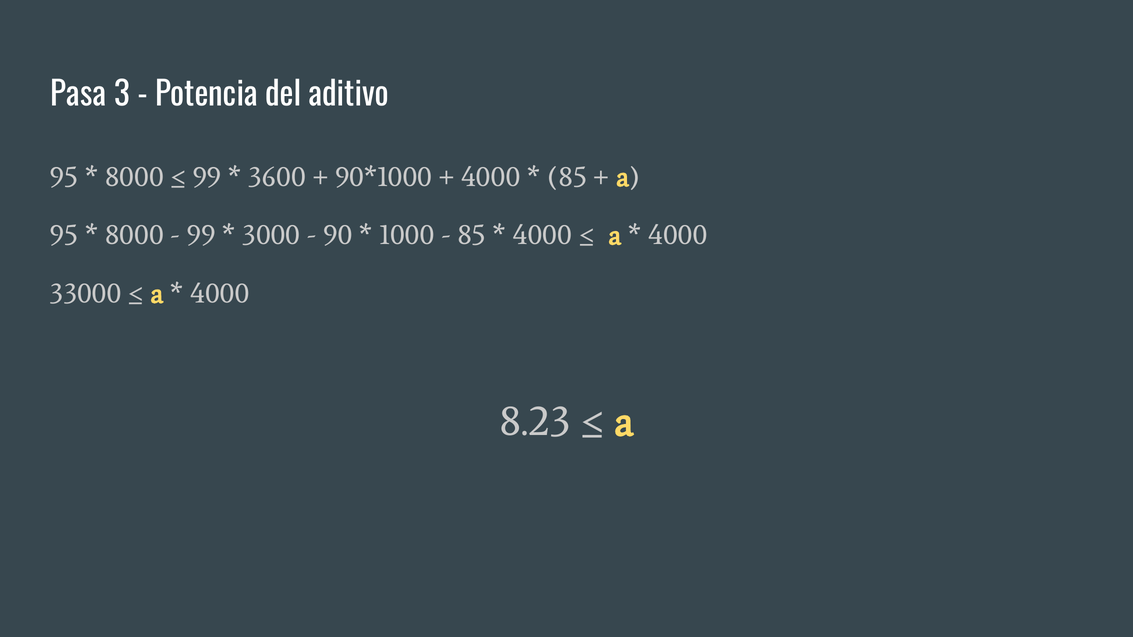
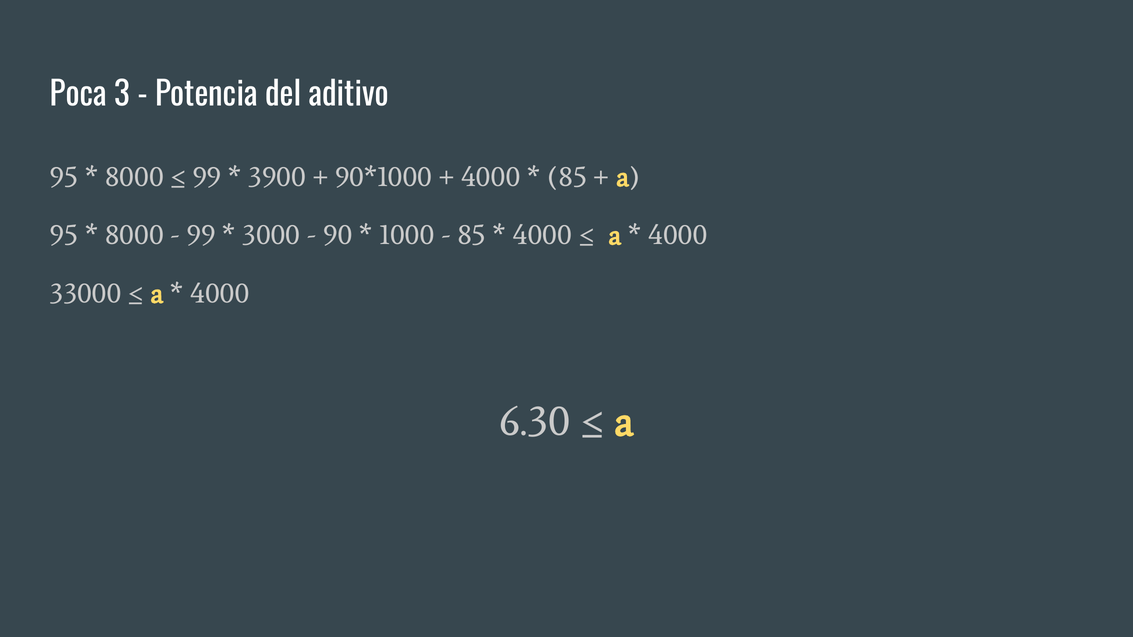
Pasa: Pasa -> Poca (78, 95)
3600: 3600 -> 3900 (277, 177)
8.23: 8.23 -> 6.30 (535, 422)
